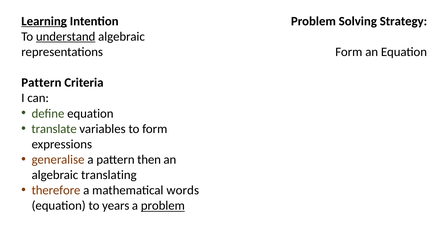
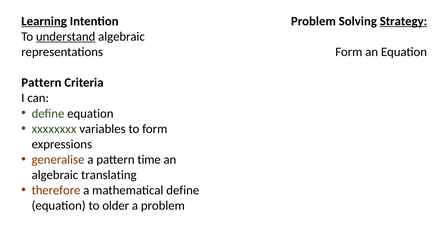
Strategy underline: none -> present (403, 21)
translate: translate -> xxxxxxxx (54, 129)
then: then -> time (149, 160)
mathematical words: words -> define (183, 190)
years: years -> older (116, 206)
problem underline: present -> none (163, 206)
